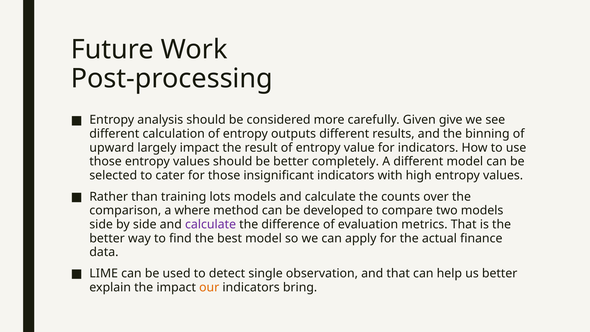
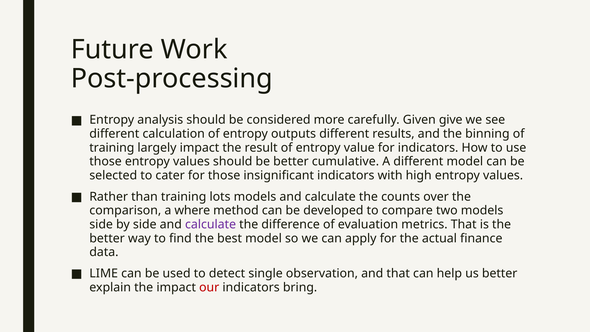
upward: upward -> training (112, 148)
completely: completely -> cumulative (345, 161)
our colour: orange -> red (209, 287)
